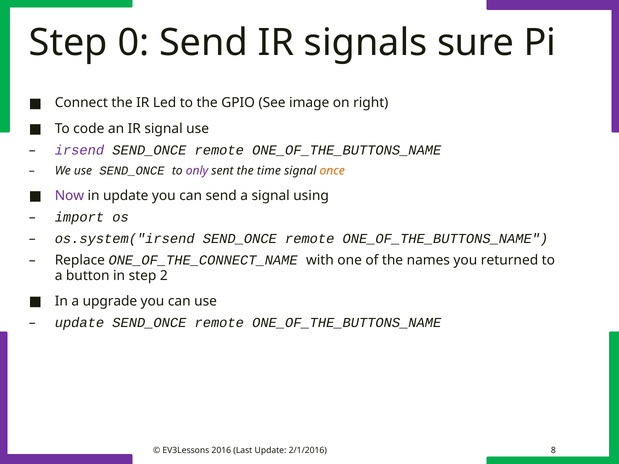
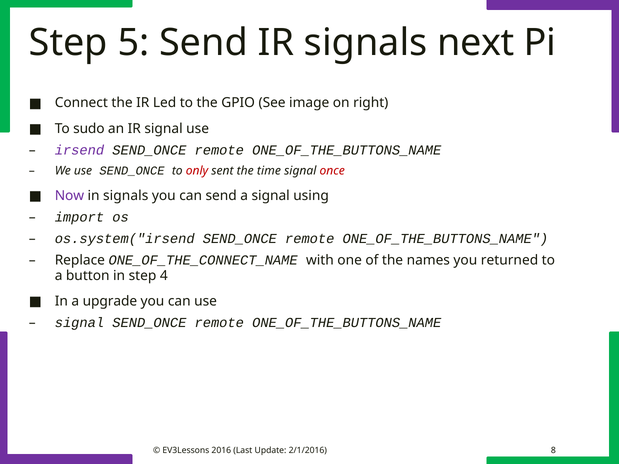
0: 0 -> 5 (134, 43)
sure: sure -> next (476, 43)
code: code -> sudo (89, 129)
only colour: purple -> red (197, 171)
once colour: orange -> red (332, 171)
in update: update -> signals (126, 196)
2: 2 -> 4 (164, 276)
update: update -> signal (79, 323)
